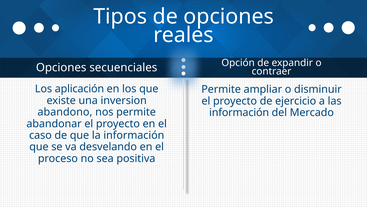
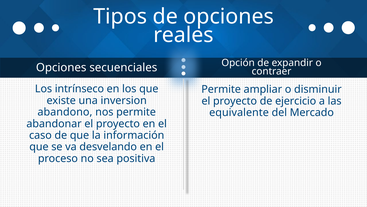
aplicación: aplicación -> intrínseco (79, 89)
información: información -> equivalente (239, 112)
